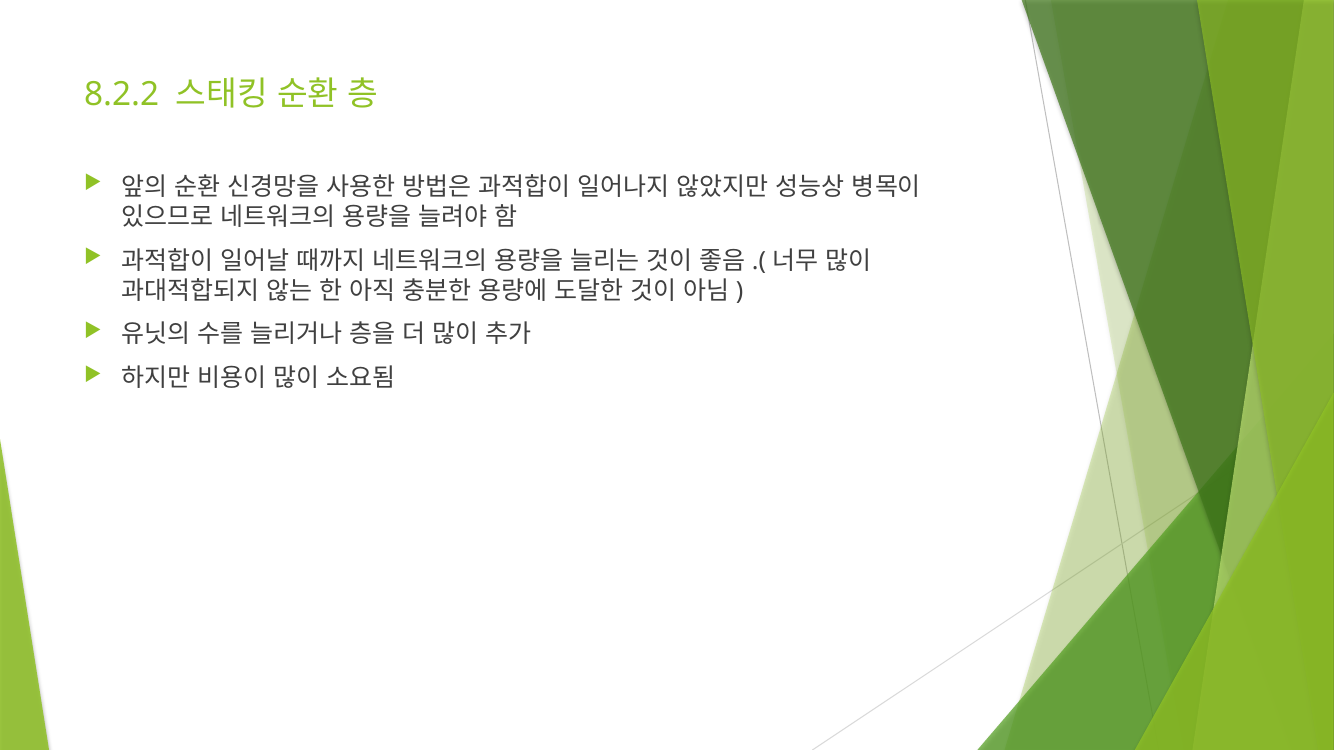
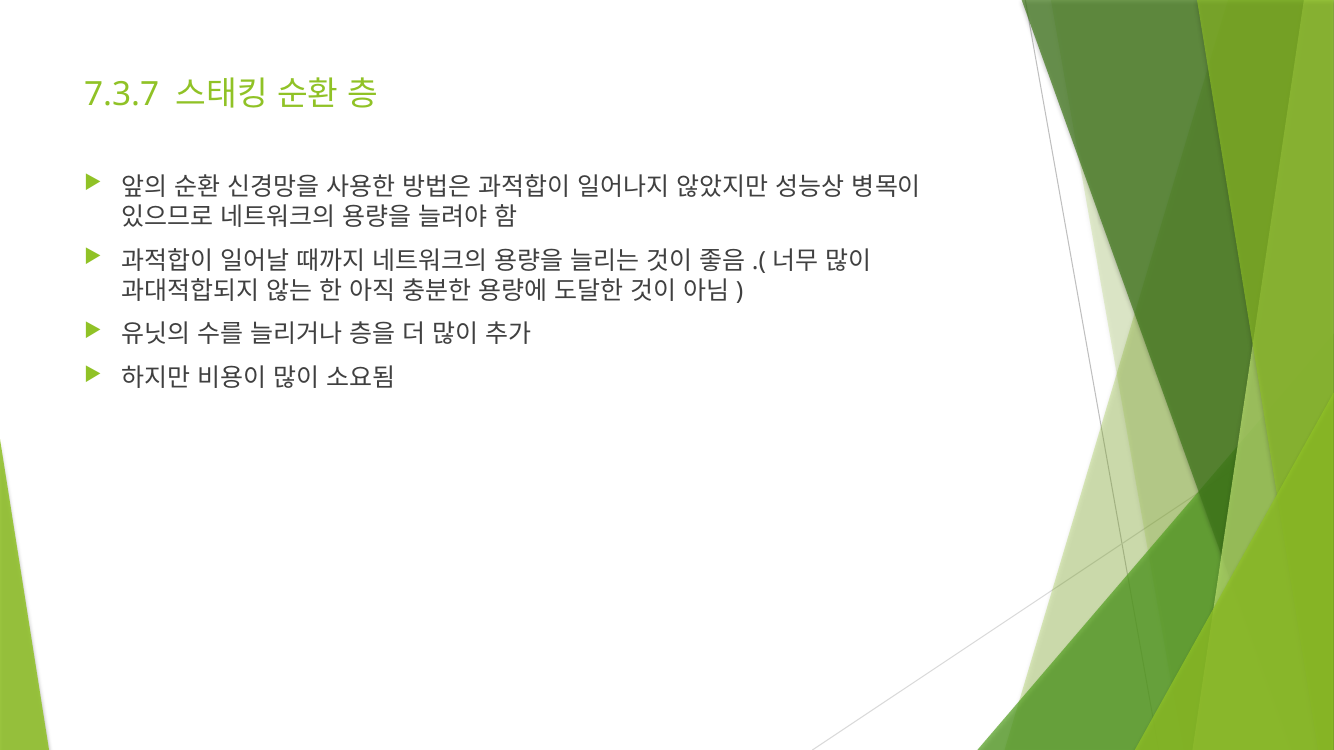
8.2.2: 8.2.2 -> 7.3.7 (122, 94)
